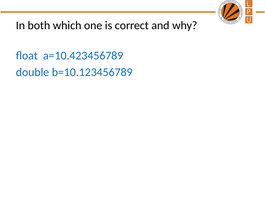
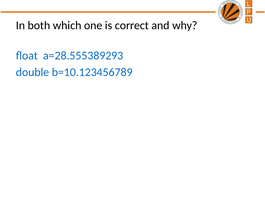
a=10.423456789: a=10.423456789 -> a=28.555389293 (83, 56)
